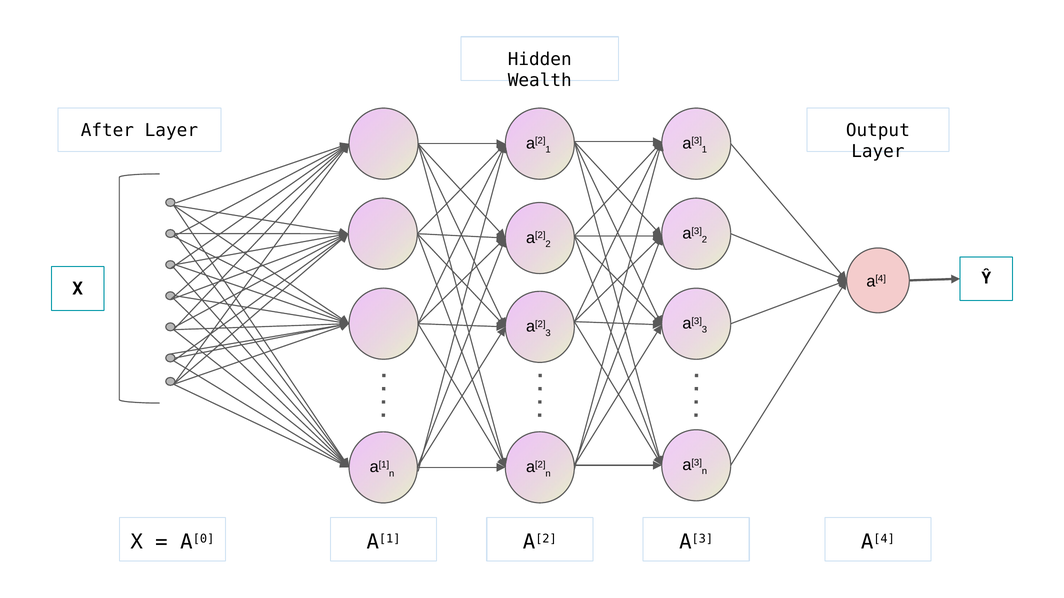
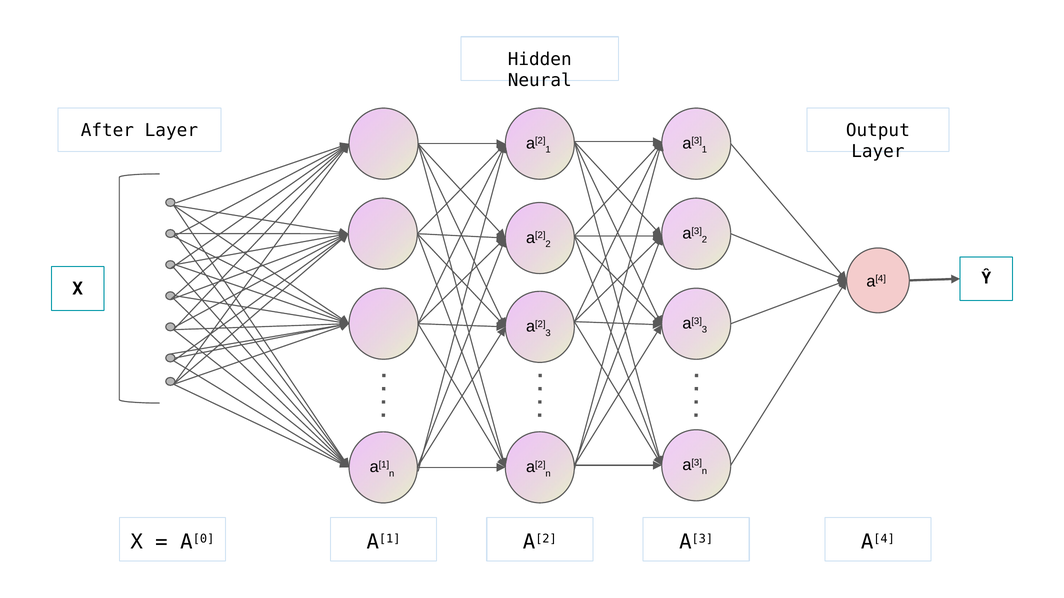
Wealth: Wealth -> Neural (540, 81)
